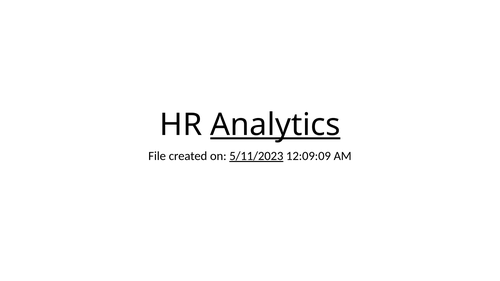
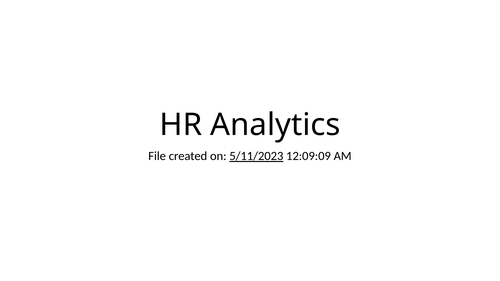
Analytics underline: present -> none (275, 125)
